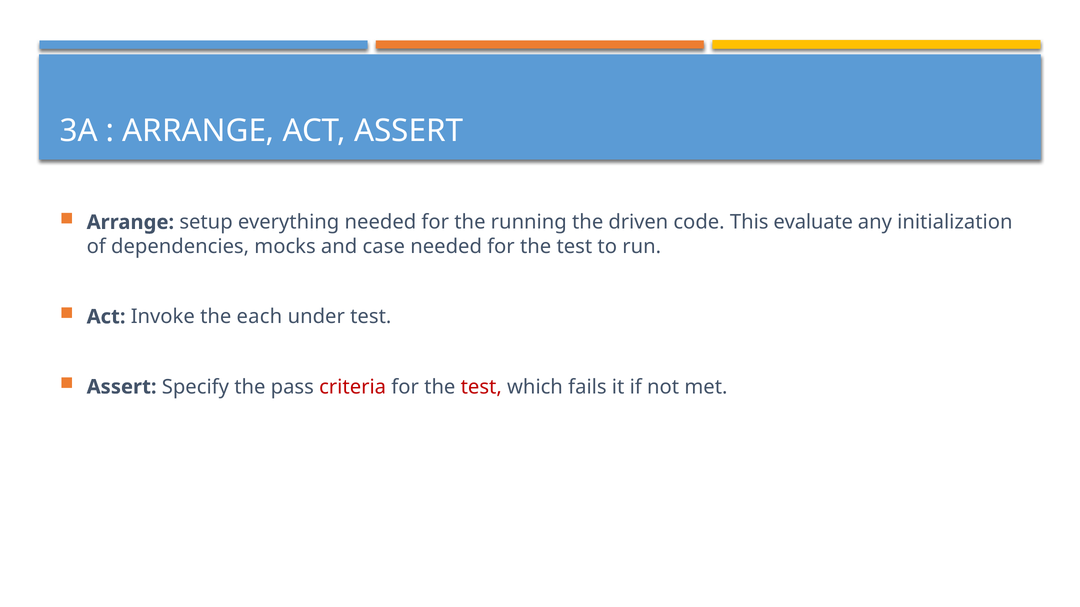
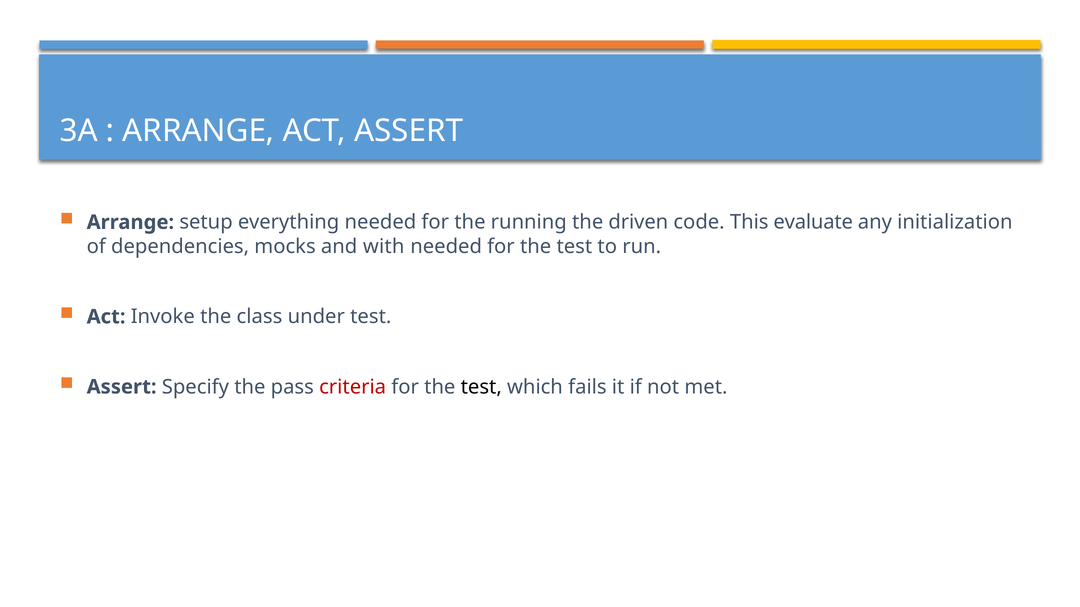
case: case -> with (384, 247)
each: each -> class (259, 317)
test colour: red -> black (481, 387)
